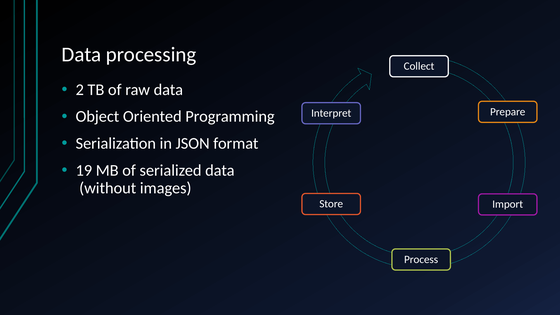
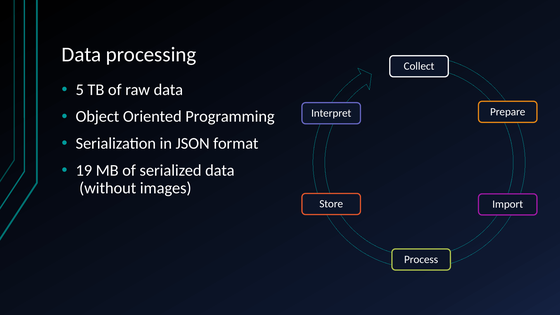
2: 2 -> 5 (80, 90)
